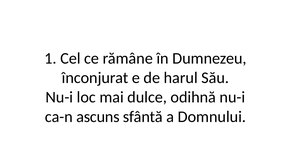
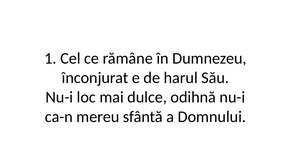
ascuns: ascuns -> mereu (98, 116)
